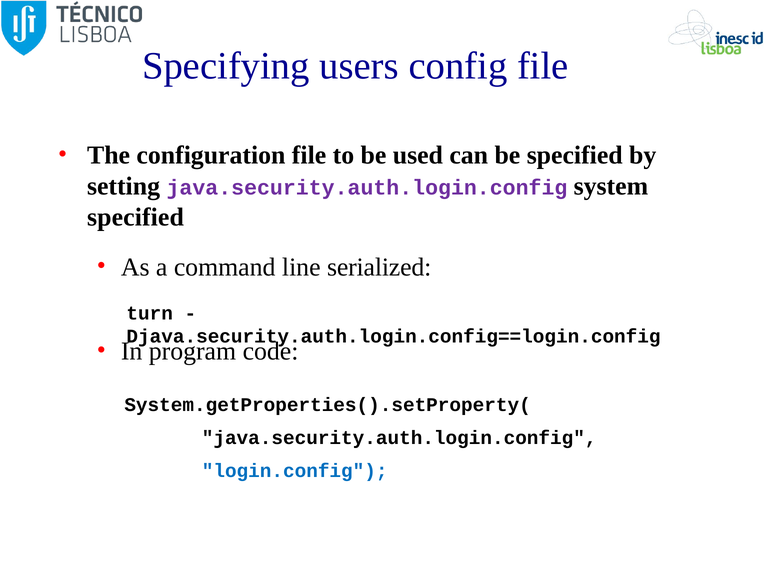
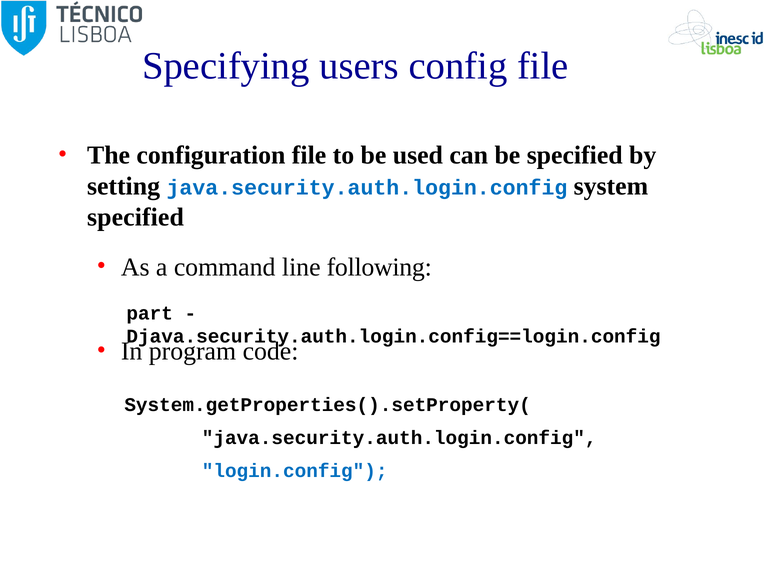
java.security.auth.login.config colour: purple -> blue (367, 188)
serialized: serialized -> following (379, 267)
turn: turn -> part (150, 313)
